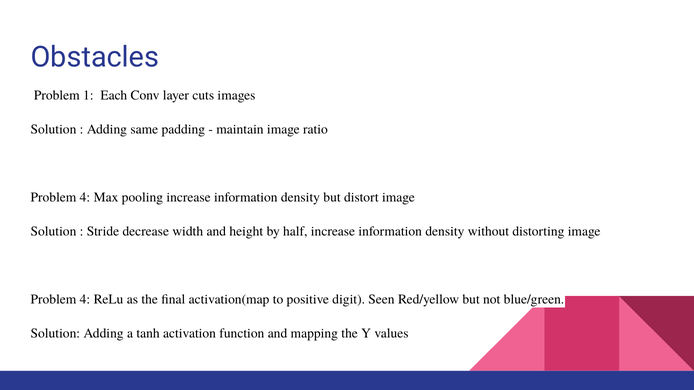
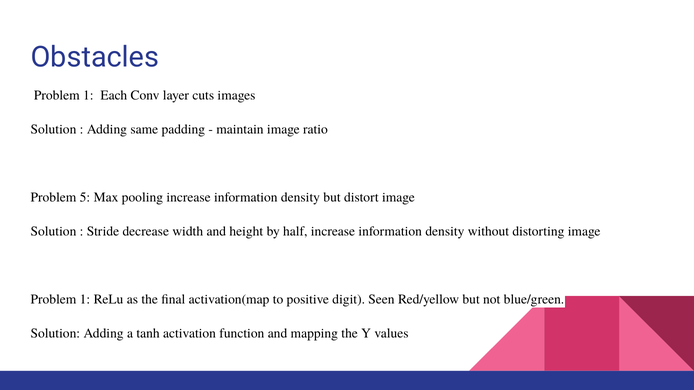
4: 4 -> 5 (85, 198)
4: 4 -> 1 (85, 300)
